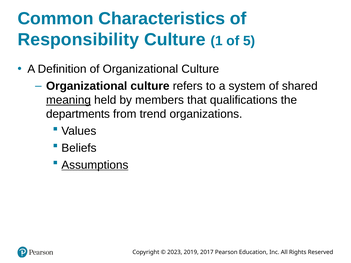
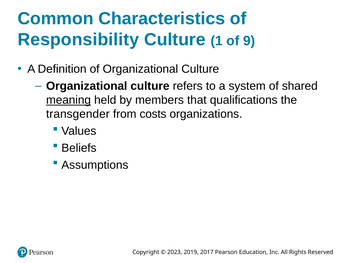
5: 5 -> 9 (249, 41)
departments: departments -> transgender (78, 114)
trend: trend -> costs (153, 114)
Assumptions underline: present -> none (95, 165)
